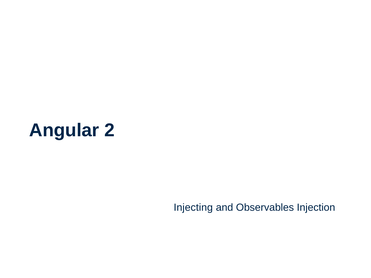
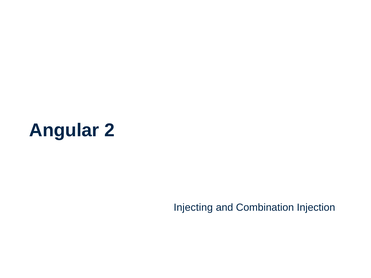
Observables: Observables -> Combination (265, 208)
